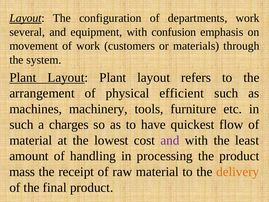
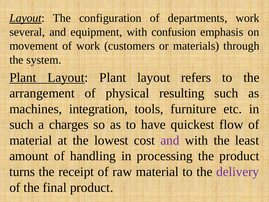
efficient: efficient -> resulting (182, 93)
machinery: machinery -> integration (98, 109)
mass: mass -> turns (22, 172)
delivery colour: orange -> purple (238, 172)
